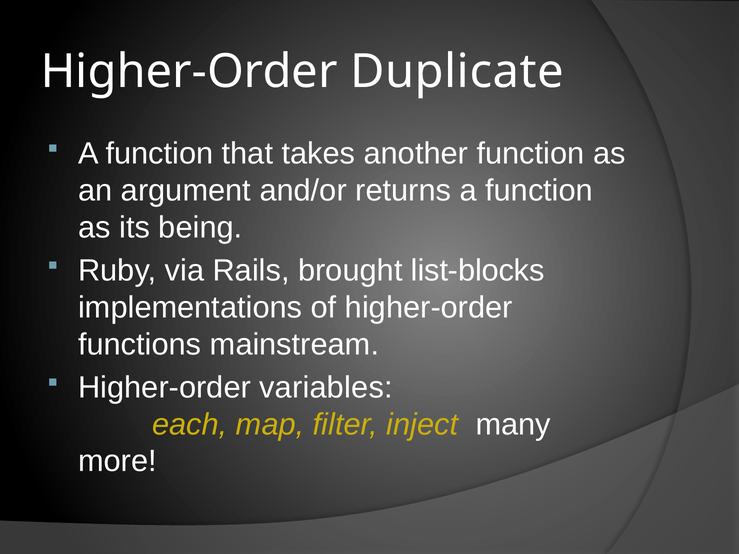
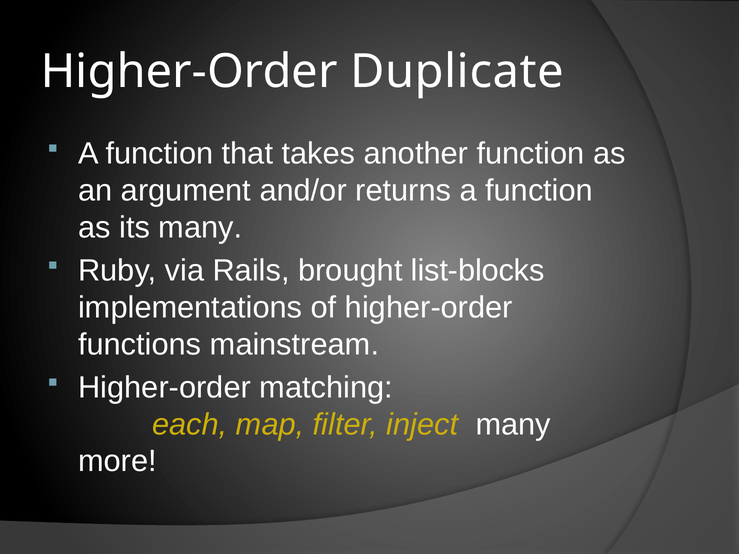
its being: being -> many (200, 227)
variables: variables -> matching (326, 388)
